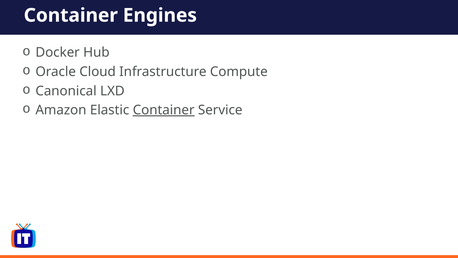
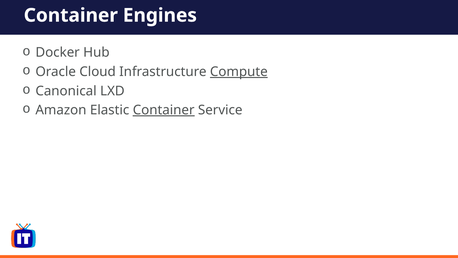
Compute underline: none -> present (239, 72)
